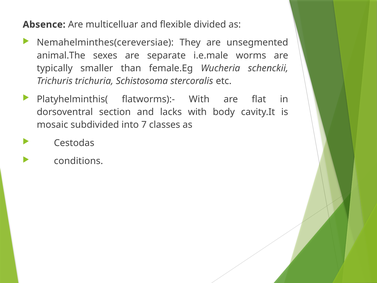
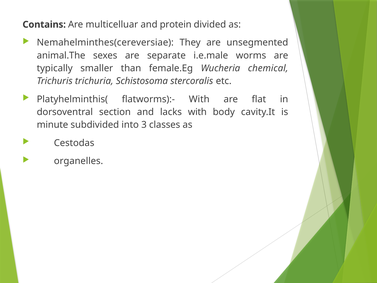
Absence: Absence -> Contains (44, 25)
flexible: flexible -> protein (176, 25)
schenckii: schenckii -> chemical (268, 68)
mosaic: mosaic -> minute (52, 125)
7: 7 -> 3 (144, 125)
conditions: conditions -> organelles (79, 161)
